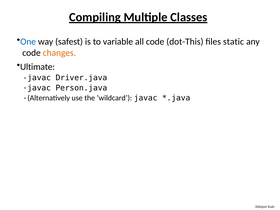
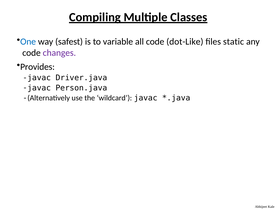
dot-This: dot-This -> dot-Like (185, 42)
changes colour: orange -> purple (59, 53)
Ultimate: Ultimate -> Provides (38, 67)
